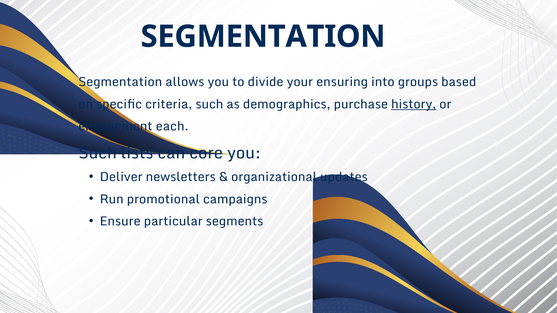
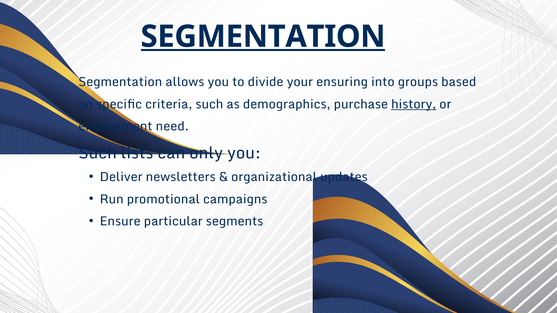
SEGMENTATION underline: none -> present (263, 37)
each: each -> need (172, 127)
core: core -> only (206, 153)
